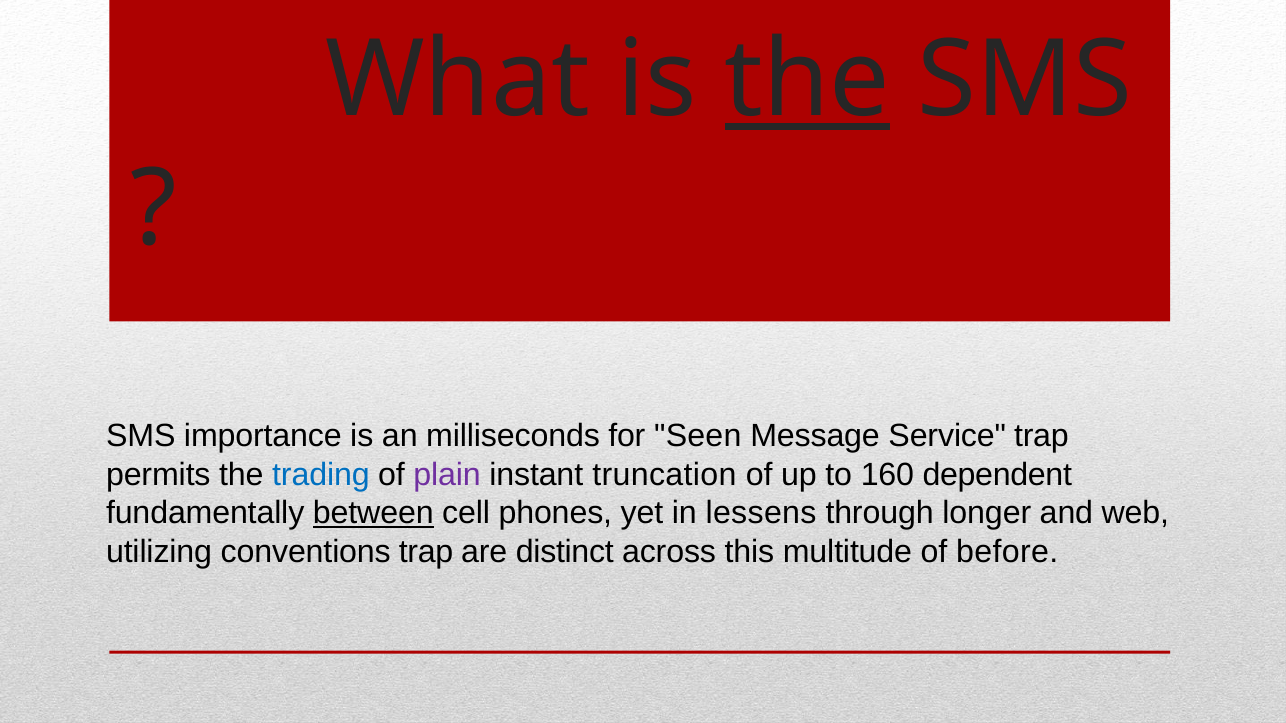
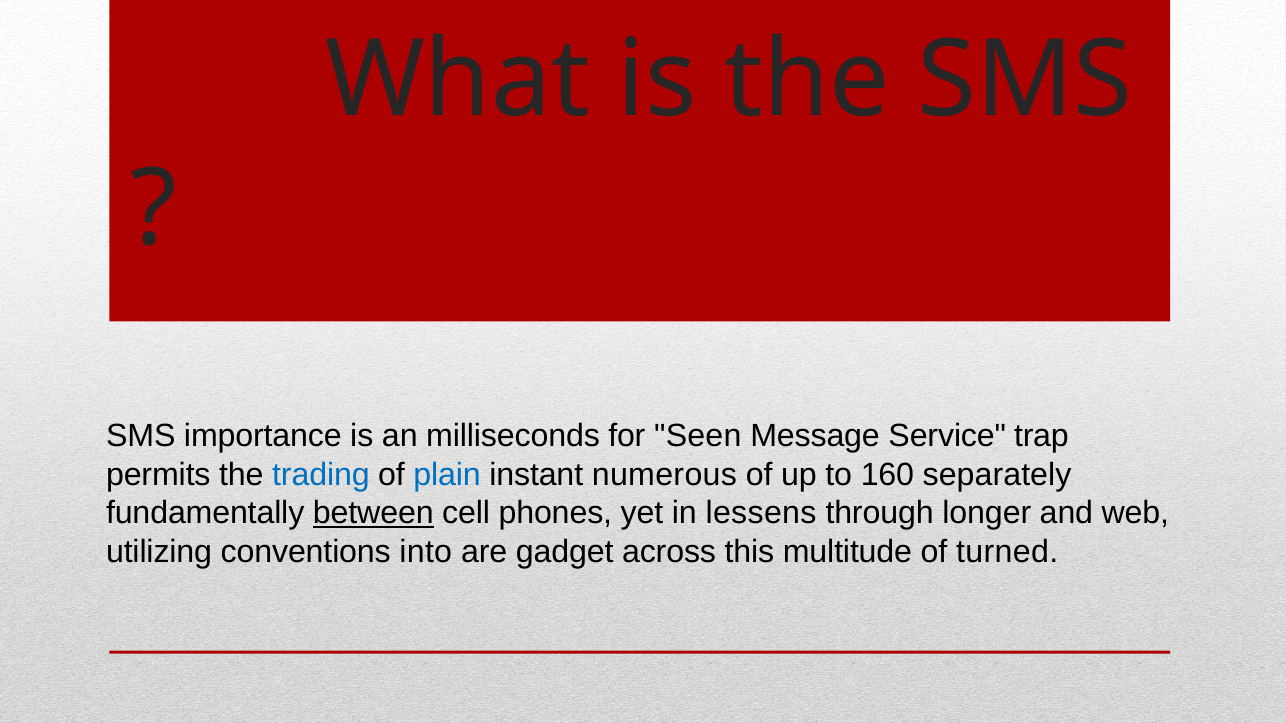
the underline: present -> none (807, 80)
plain colour: purple -> blue (447, 475)
truncation: truncation -> numerous (664, 475)
dependent: dependent -> separately (997, 475)
conventions trap: trap -> into (426, 552)
distinct: distinct -> gadget (565, 552)
before: before -> turned (1007, 552)
